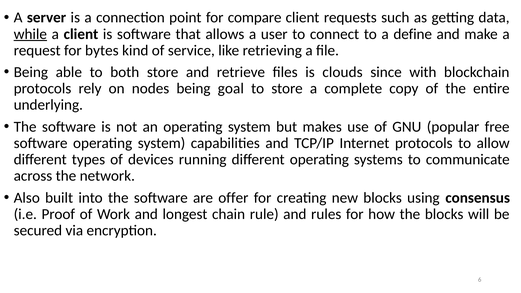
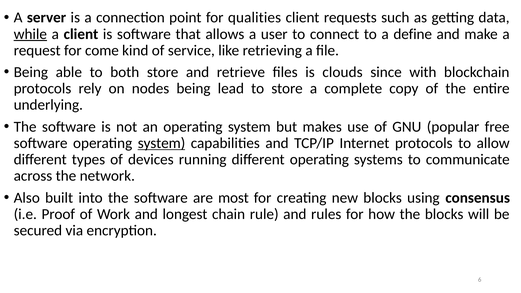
compare: compare -> qualities (254, 18)
bytes: bytes -> come (102, 50)
goal: goal -> lead (231, 89)
system underline: none -> present (162, 143)
offer: offer -> most (233, 198)
